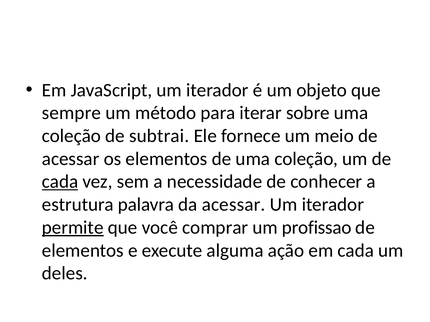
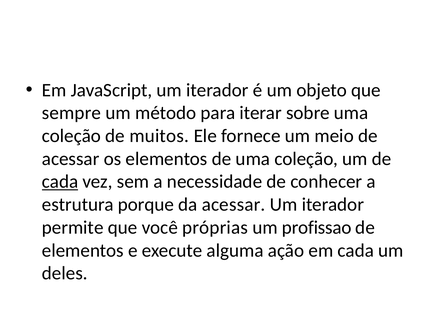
subtrai: subtrai -> muitos (159, 136)
palavra: palavra -> porque (146, 205)
permite underline: present -> none (73, 228)
comprar: comprar -> próprias (215, 228)
